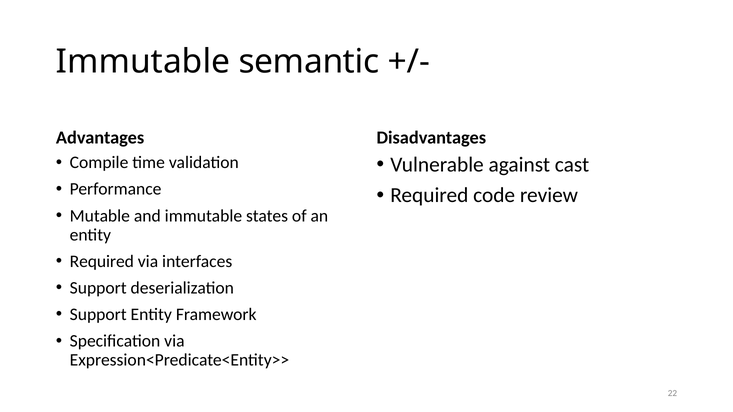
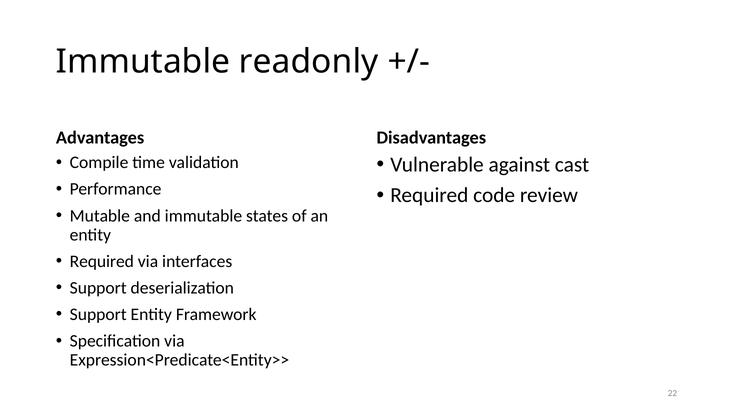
semantic: semantic -> readonly (309, 62)
